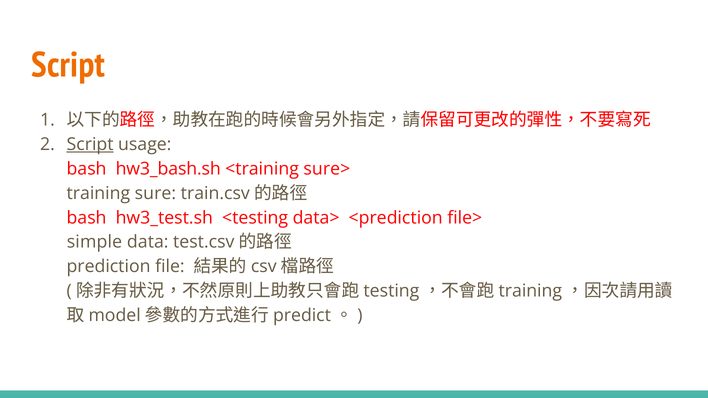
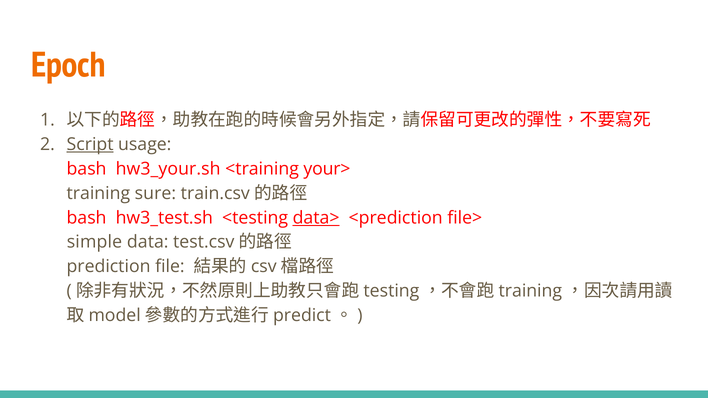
Script: Script -> Epoch (68, 65)
hw3_bash.sh: hw3_bash.sh -> hw3_your.sh (168, 169)
sure>: sure> -> your> (327, 169)
data> underline: none -> present (316, 218)
